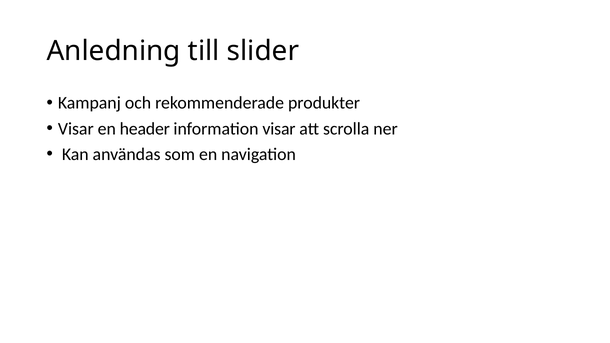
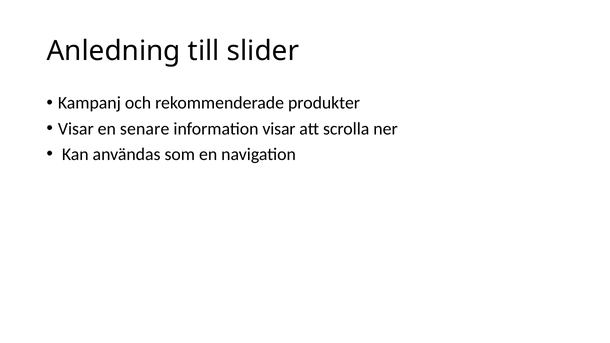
header: header -> senare (145, 129)
